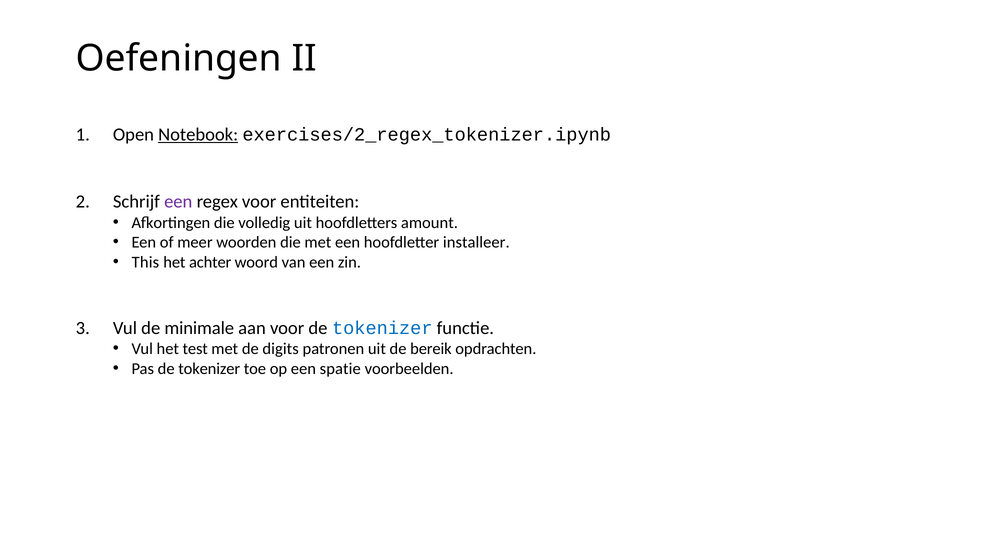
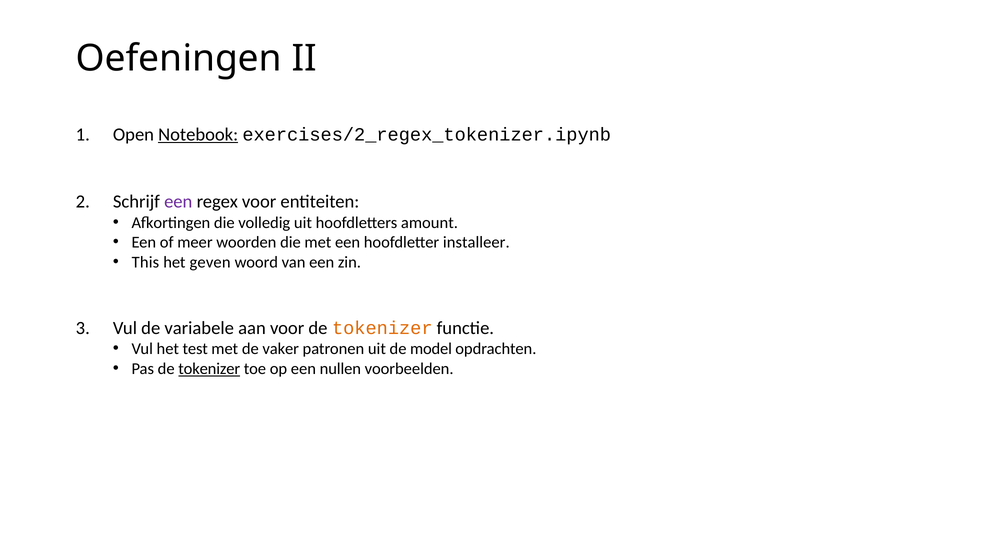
achter: achter -> geven (210, 262)
minimale: minimale -> variabele (199, 328)
tokenizer colour: blue -> orange (382, 328)
digits: digits -> vaker (281, 349)
bereik: bereik -> model (431, 349)
tokenizer underline: none -> present (209, 369)
spatie: spatie -> nullen (340, 369)
